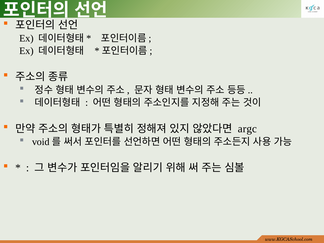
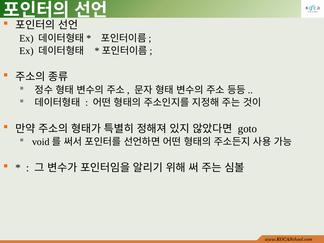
argc: argc -> goto (247, 129)
